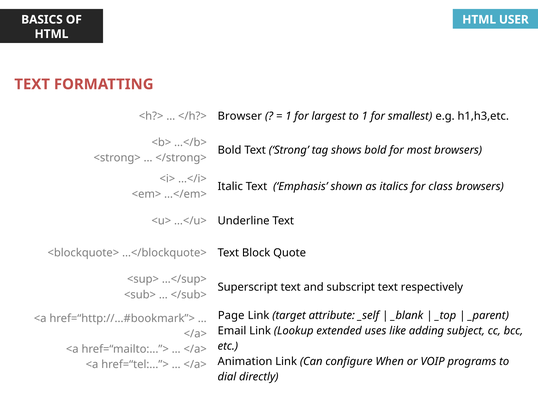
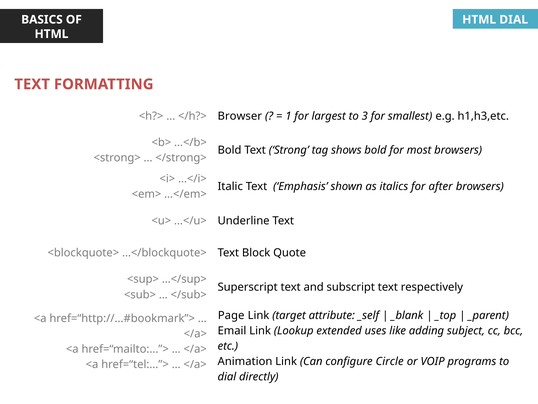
HTML USER: USER -> DIAL (514, 20)
to 1: 1 -> 3 (365, 116)
class: class -> after (441, 186)
When: When -> Circle (390, 361)
